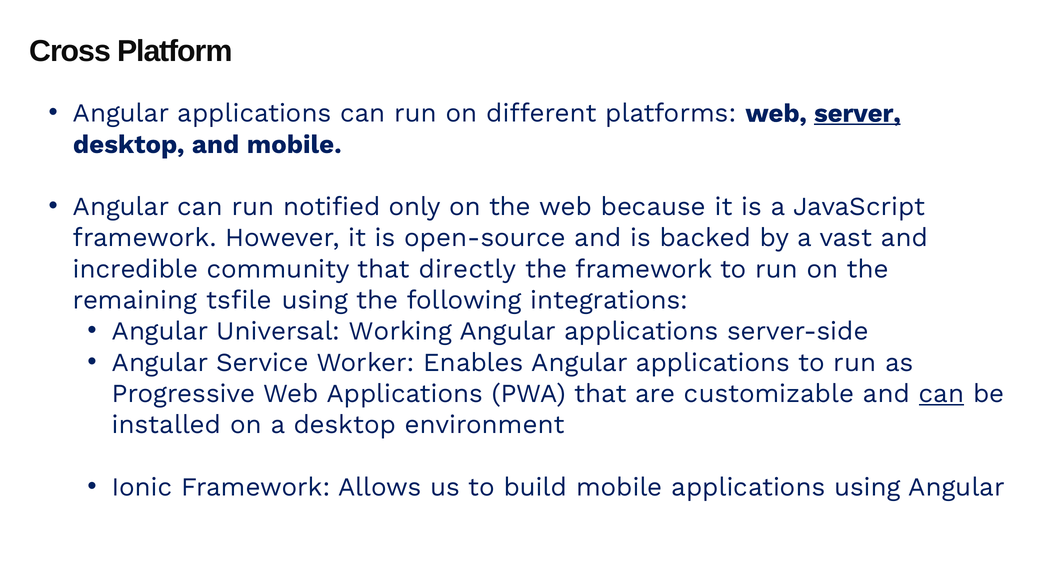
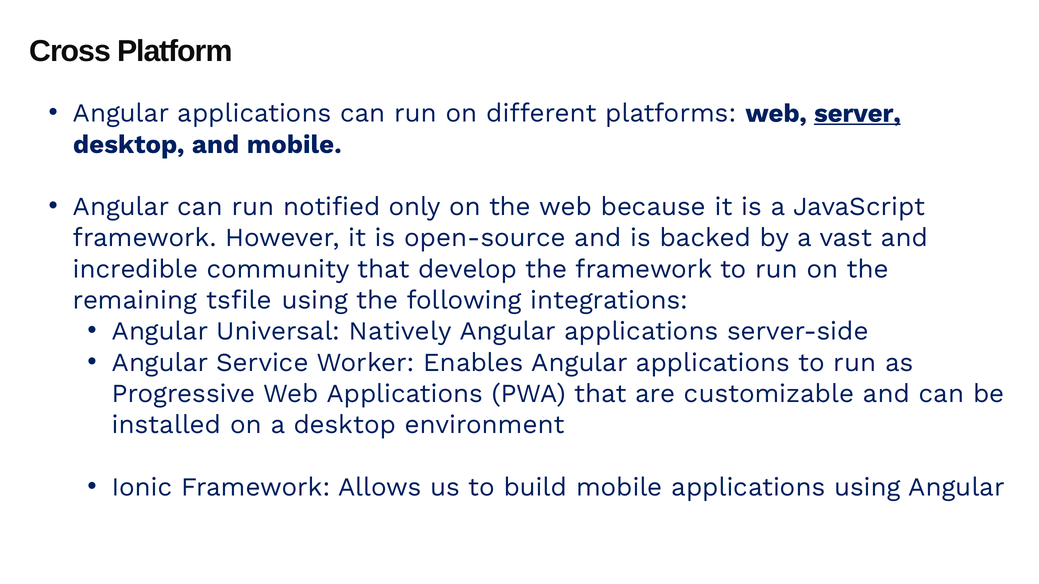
directly: directly -> develop (468, 269)
Working: Working -> Natively (400, 332)
can underline: present -> none (942, 394)
